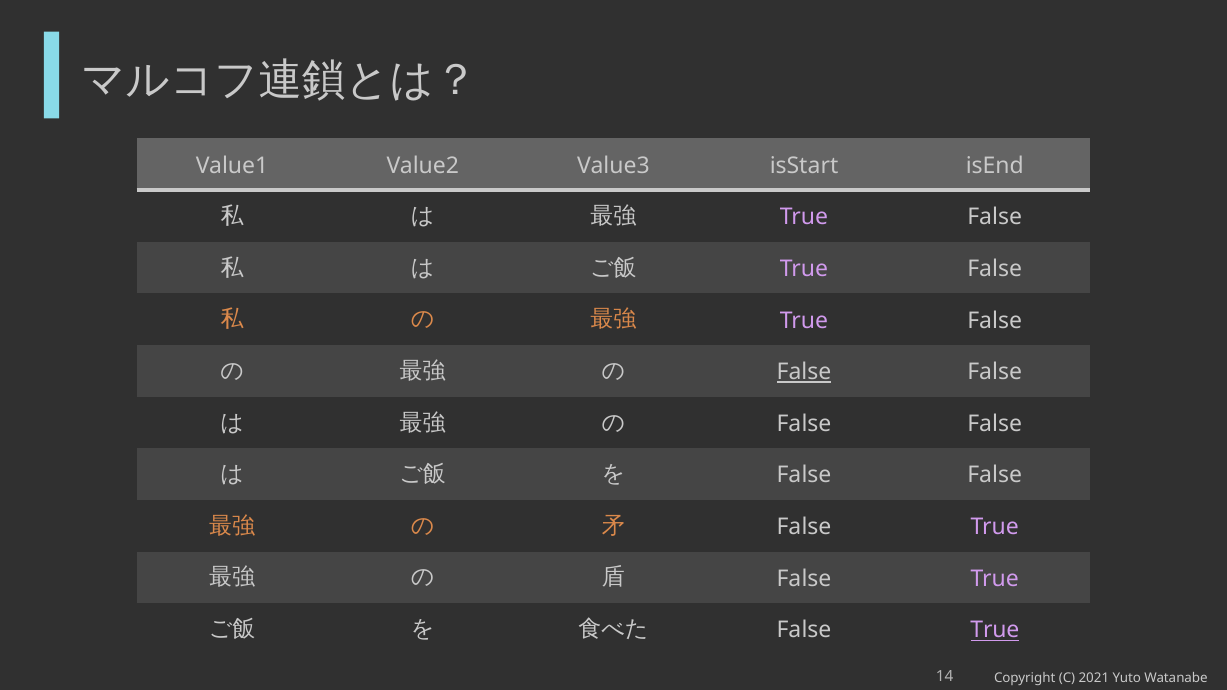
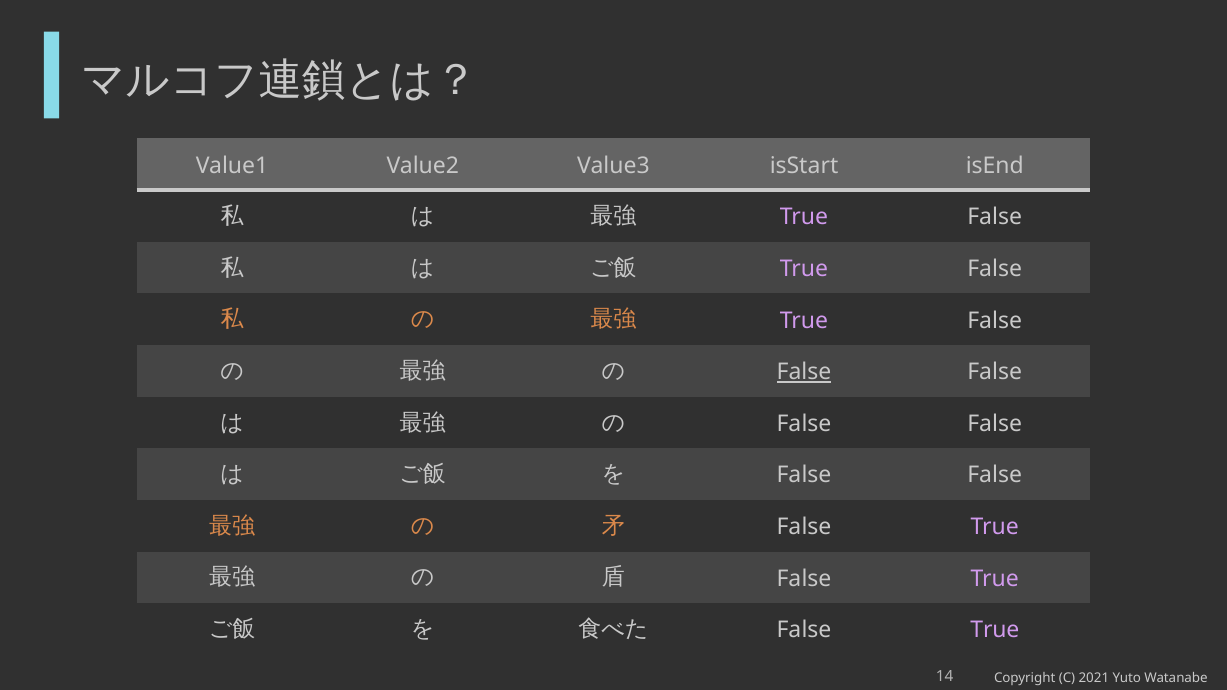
True underline: present -> none (995, 630)
